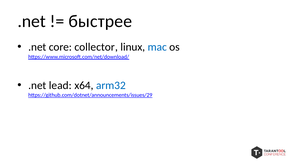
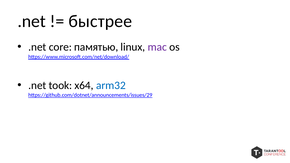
collector: collector -> памятью (96, 47)
mac colour: blue -> purple (157, 47)
lead: lead -> took (60, 85)
